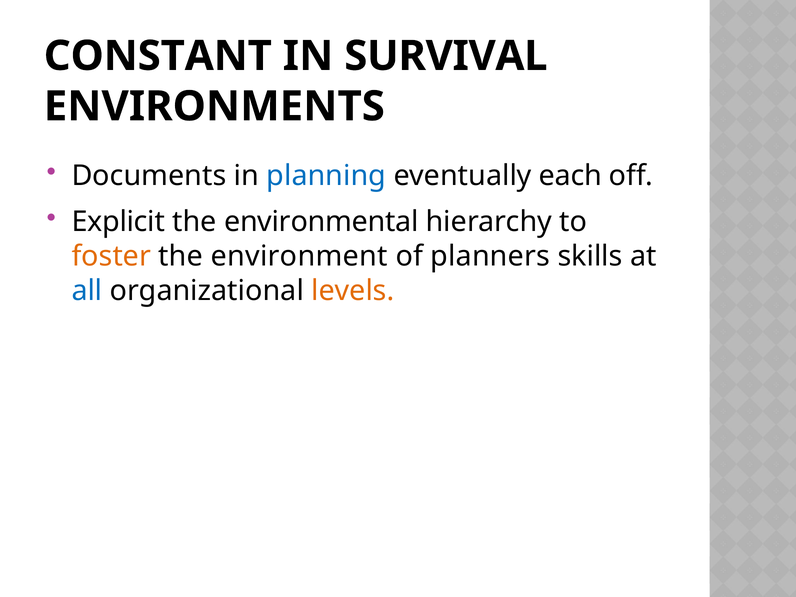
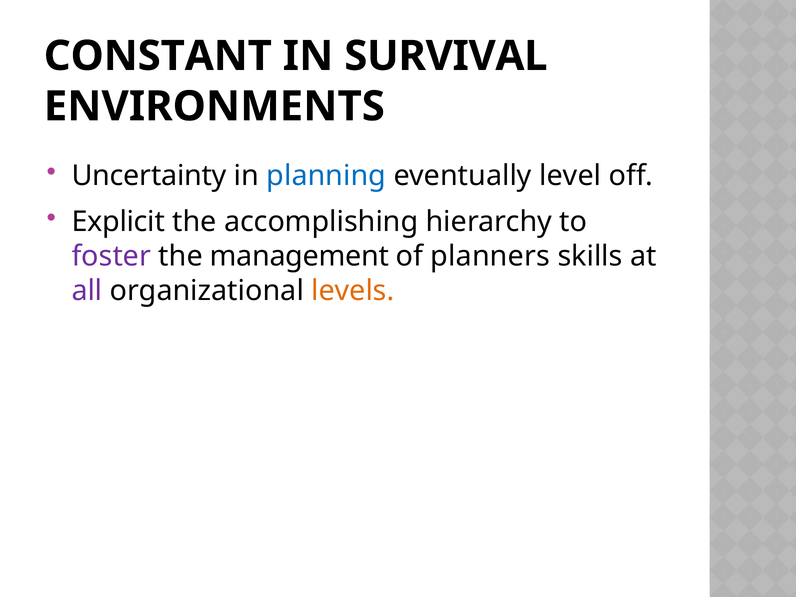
Documents: Documents -> Uncertainty (149, 176)
each: each -> level (570, 176)
environmental: environmental -> accomplishing (321, 222)
foster colour: orange -> purple (111, 256)
environment: environment -> management (299, 256)
all colour: blue -> purple (87, 291)
